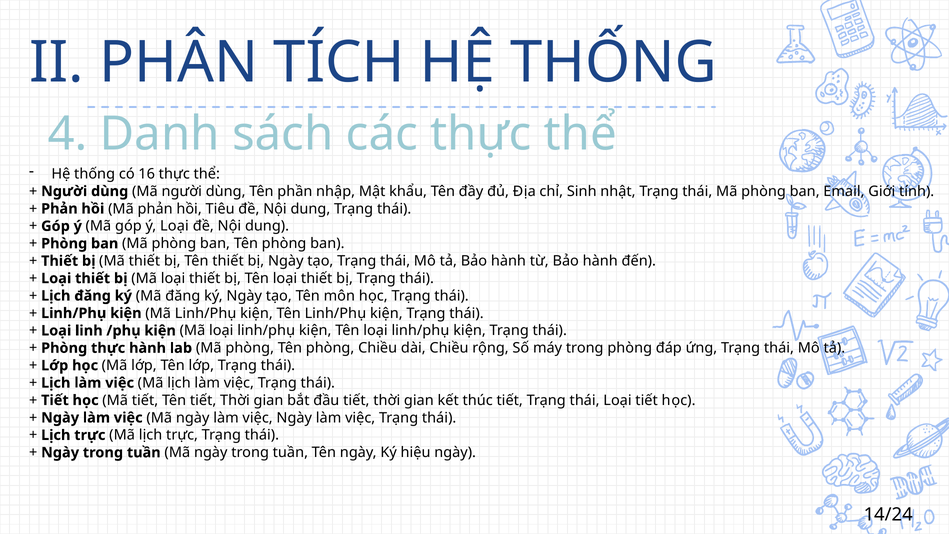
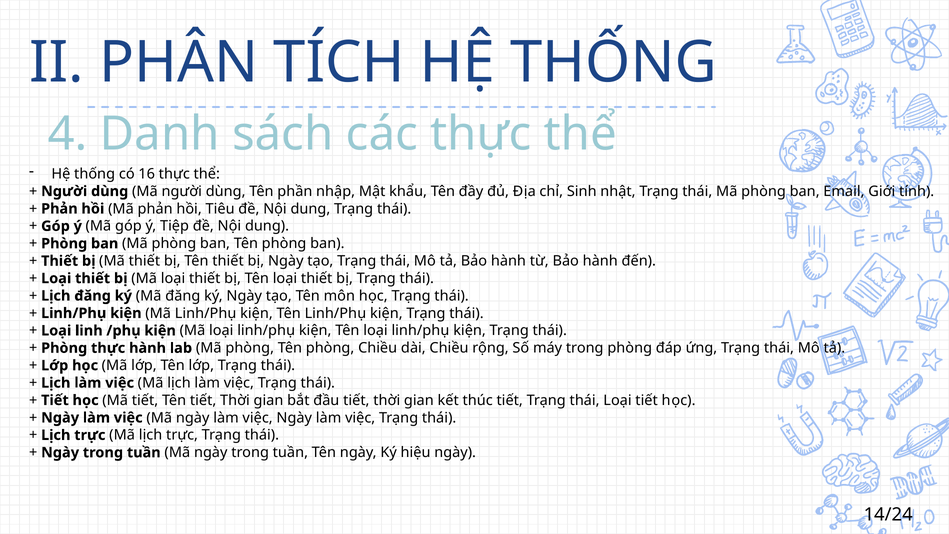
ý Loại: Loại -> Tiệp (175, 226)
